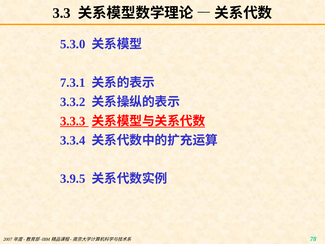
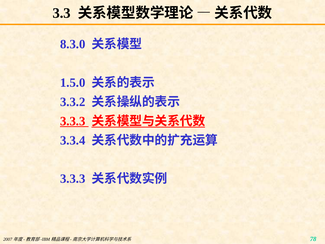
5.3.0: 5.3.0 -> 8.3.0 (73, 44)
7.3.1: 7.3.1 -> 1.5.0 (73, 83)
3.9.5: 3.9.5 -> 3.3.3 (73, 179)
